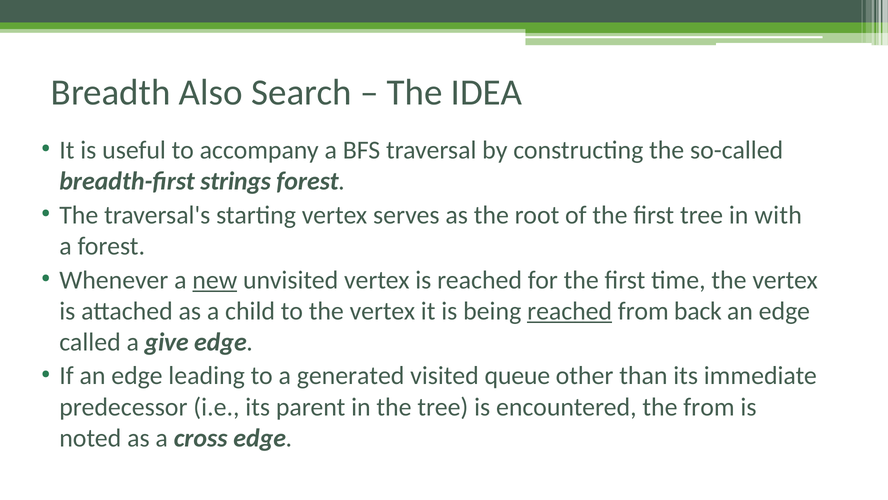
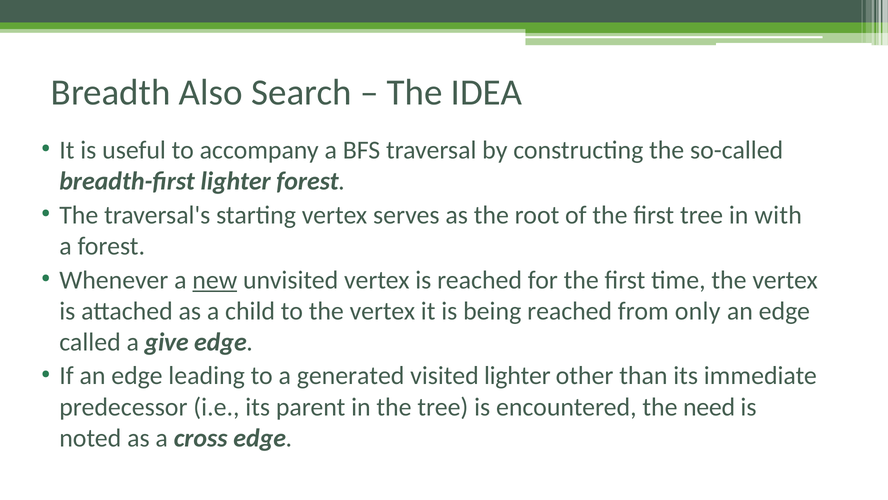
breadth-first strings: strings -> lighter (236, 181)
reached underline: present -> none (570, 311)
back: back -> only (698, 311)
visited queue: queue -> lighter (517, 376)
the from: from -> need (709, 407)
